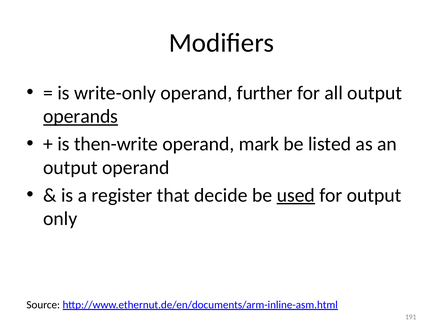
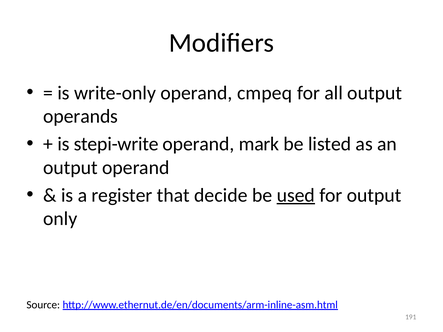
further: further -> cmpeq (265, 93)
operands underline: present -> none (81, 117)
then-write: then-write -> stepi-write (116, 144)
